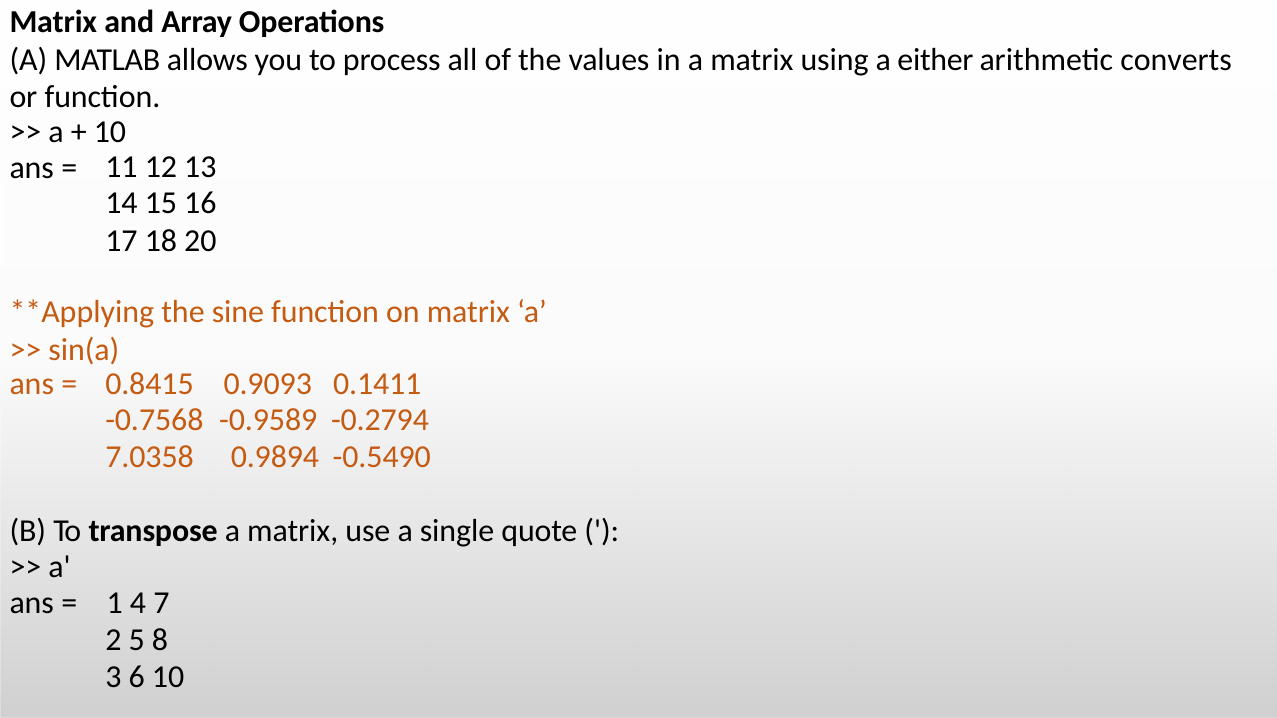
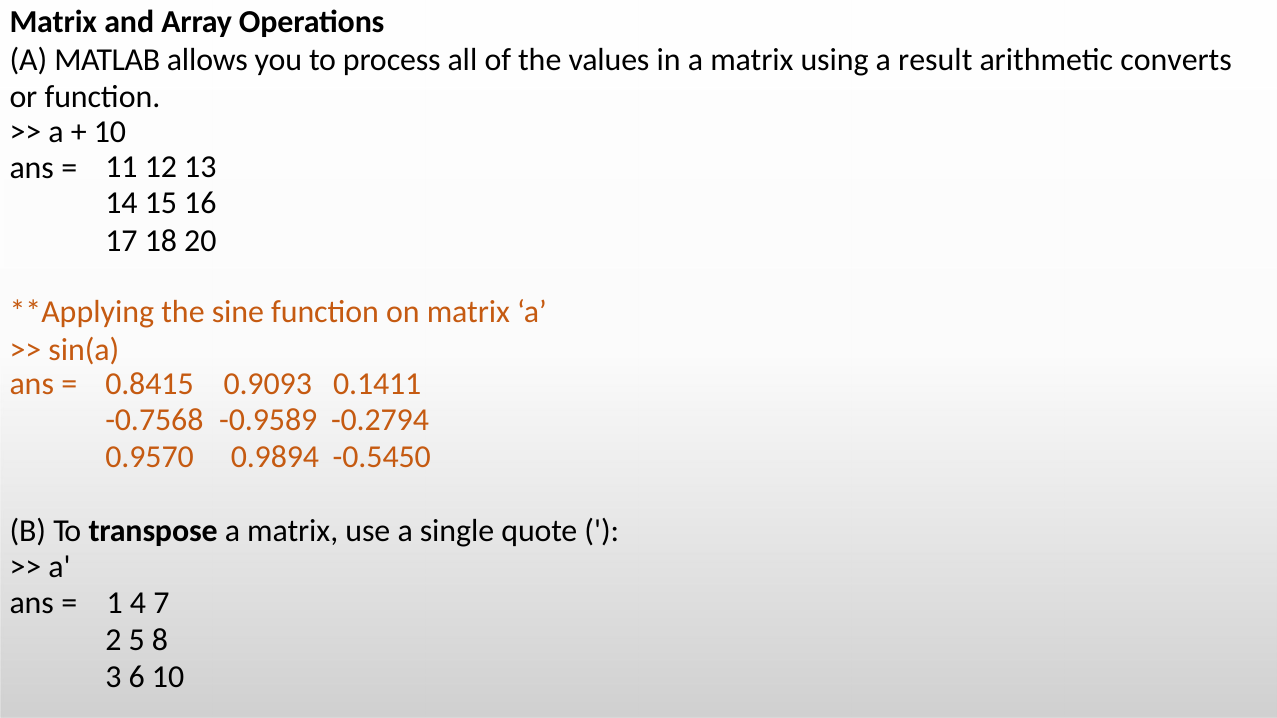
either: either -> result (935, 60)
7.0358: 7.0358 -> 0.9570 (150, 457)
-0.5490: -0.5490 -> -0.5450 (382, 457)
